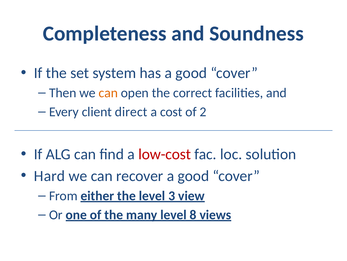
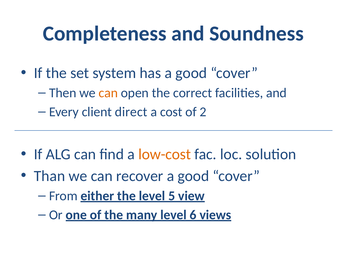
low-cost colour: red -> orange (165, 154)
Hard: Hard -> Than (49, 175)
3: 3 -> 5 (172, 195)
8: 8 -> 6 (193, 214)
